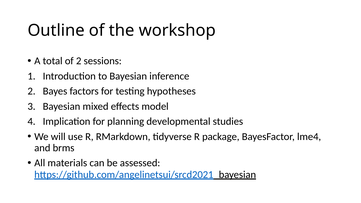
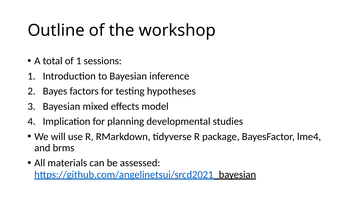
of 2: 2 -> 1 (79, 61)
